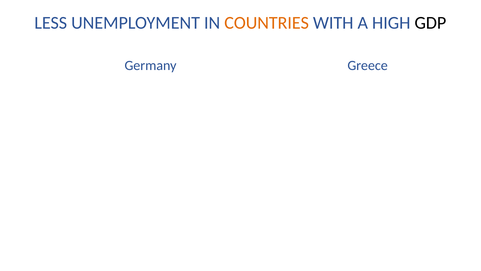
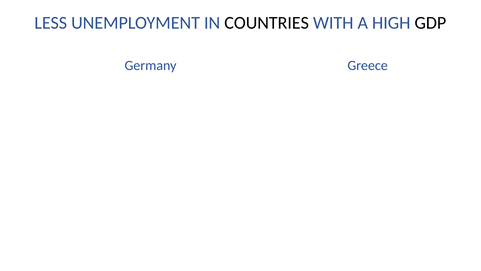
COUNTRIES colour: orange -> black (267, 23)
